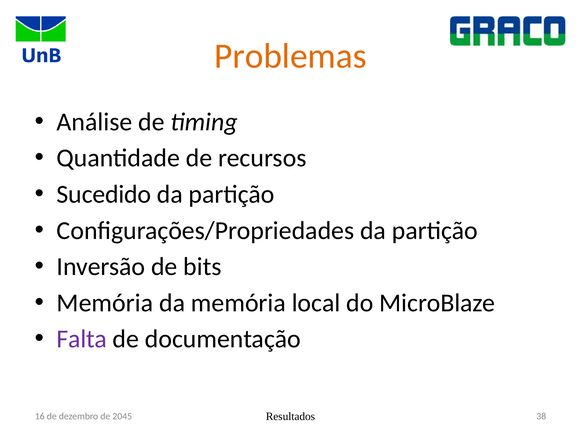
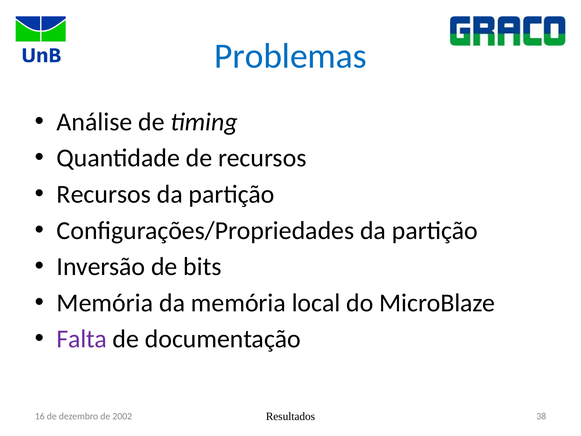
Problemas colour: orange -> blue (290, 56)
Sucedido: Sucedido -> Recursos (104, 194)
2045: 2045 -> 2002 (122, 416)
